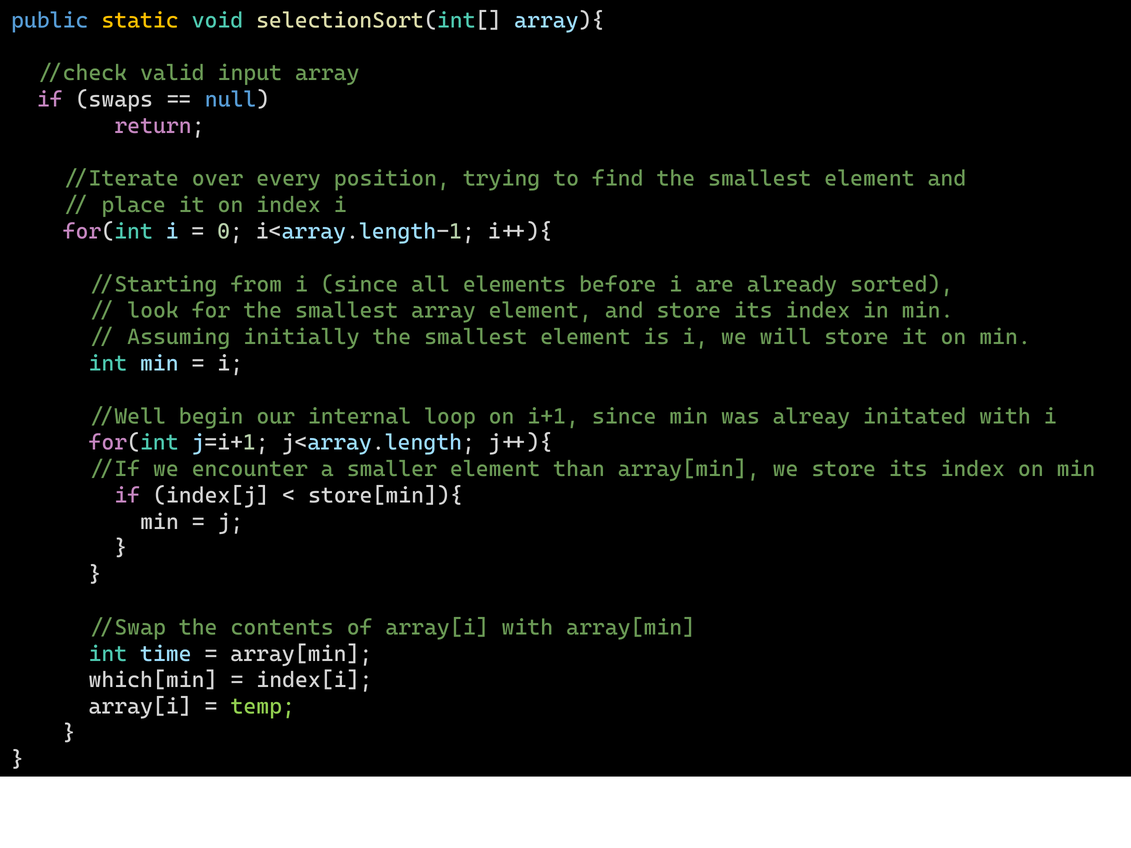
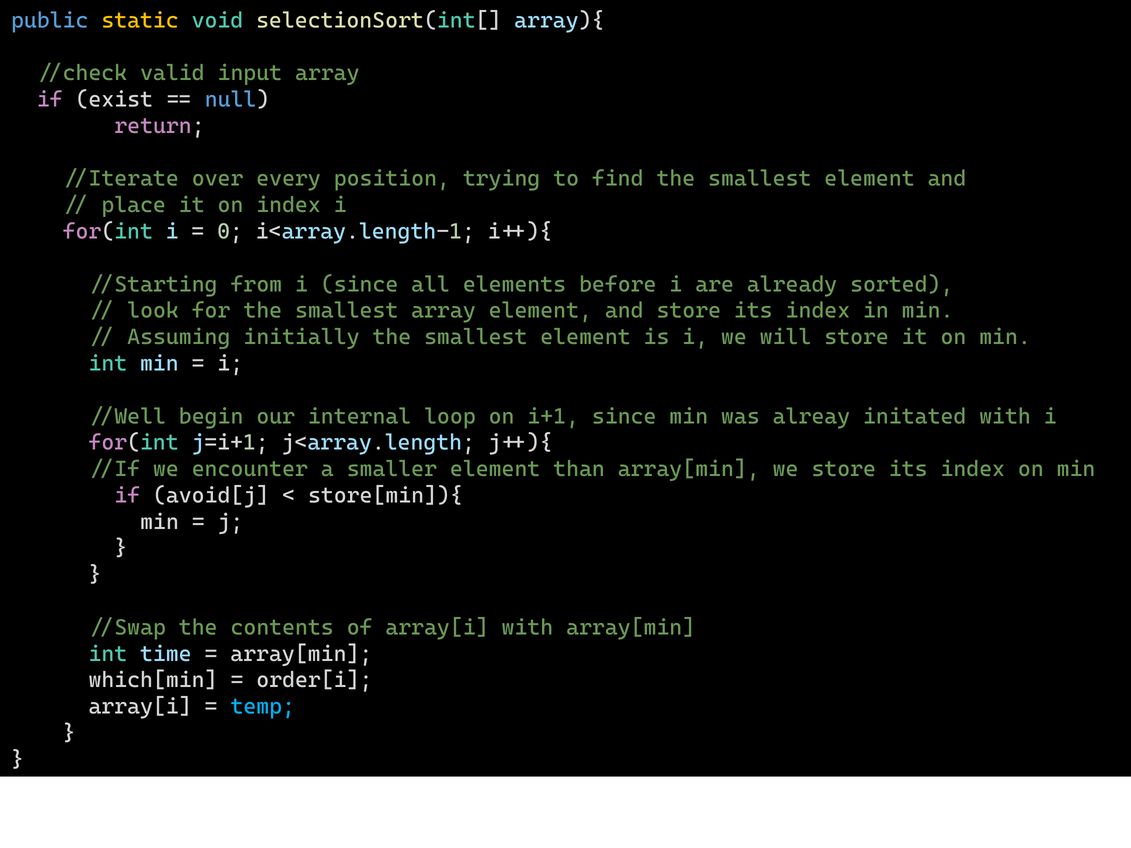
swaps: swaps -> exist (114, 100)
index[j: index[j -> avoid[j (211, 496)
index[i: index[i -> order[i (314, 680)
temp colour: light green -> light blue (263, 707)
